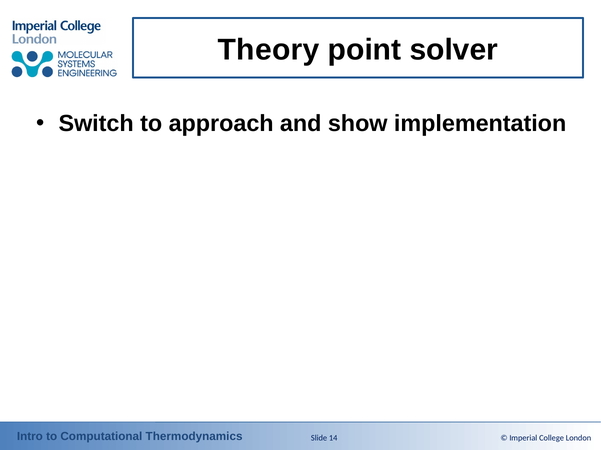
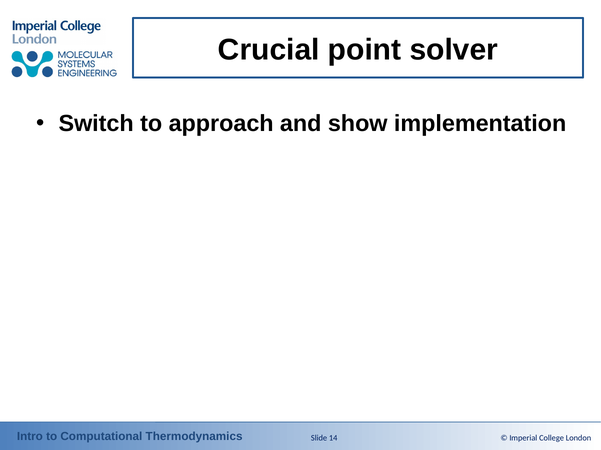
Theory: Theory -> Crucial (269, 50)
